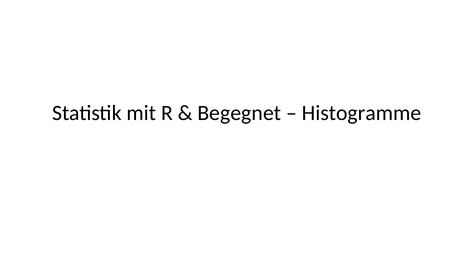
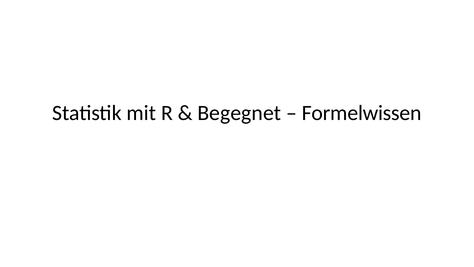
Histogramme: Histogramme -> Formelwissen (362, 113)
